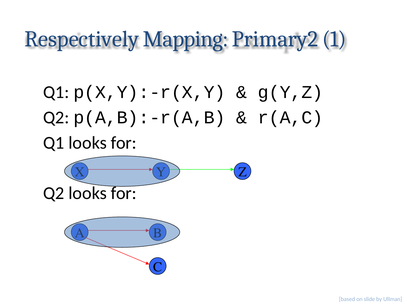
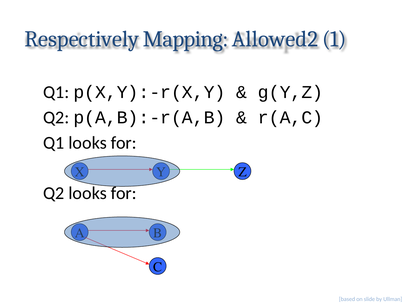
Primary2: Primary2 -> Allowed2 (275, 39)
